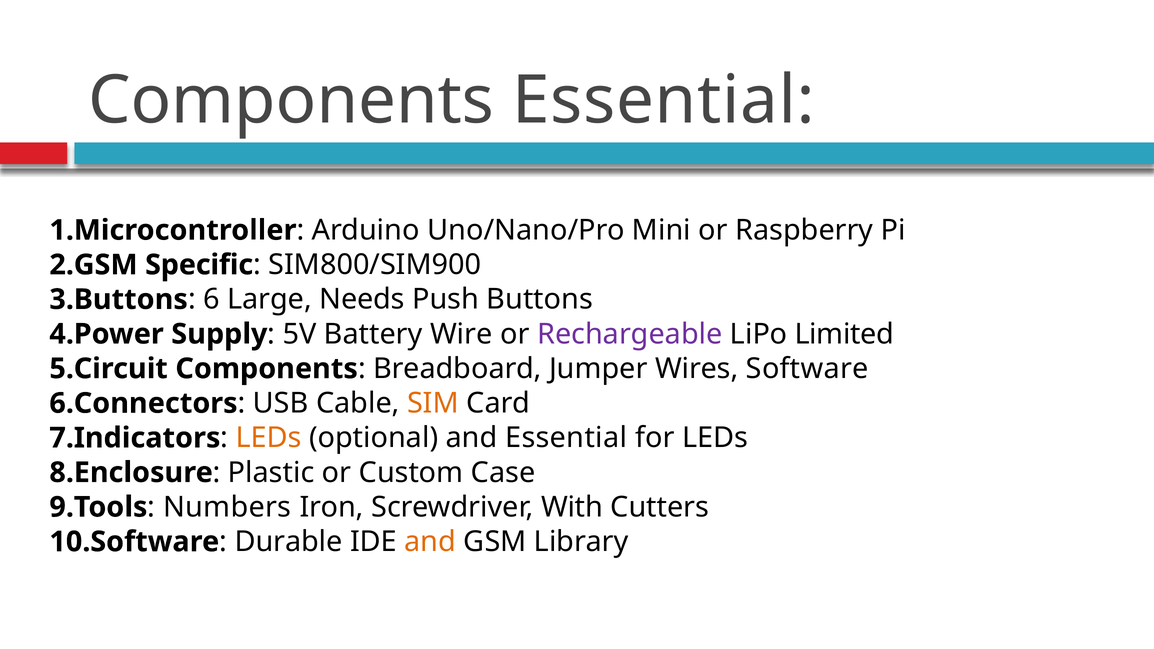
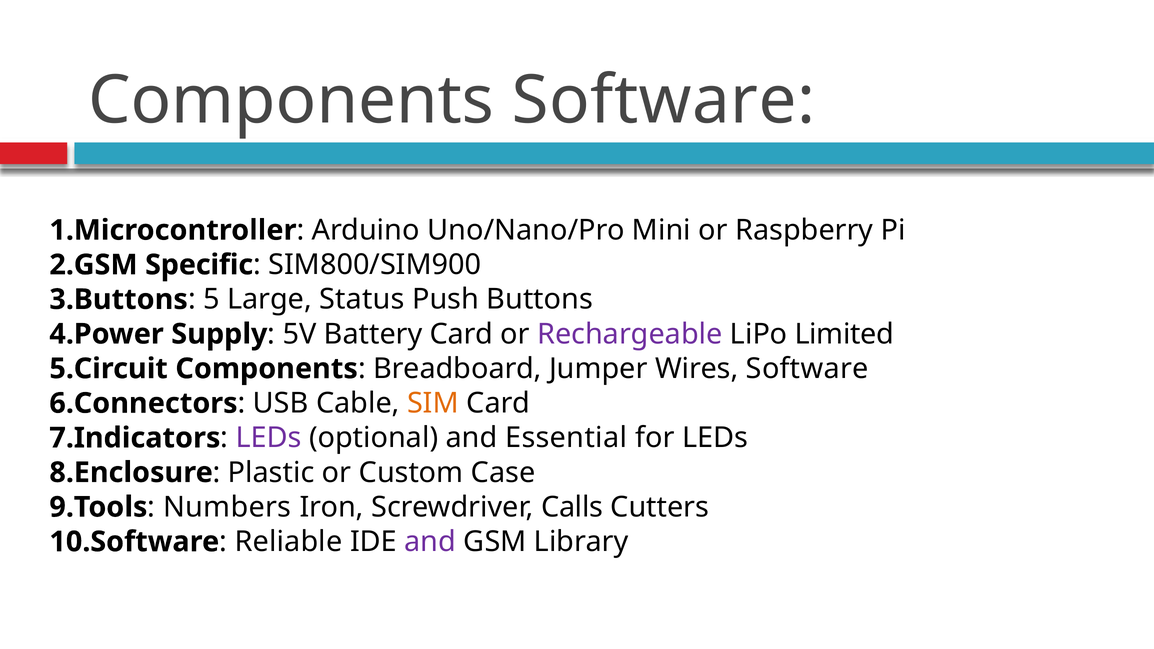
Components Essential: Essential -> Software (663, 100)
6: 6 -> 5 (211, 300)
Needs: Needs -> Status (362, 300)
Battery Wire: Wire -> Card (462, 334)
LEDs colour: orange -> purple (269, 438)
With: With -> Calls (572, 507)
Durable: Durable -> Reliable (288, 542)
and colour: orange -> purple (430, 542)
